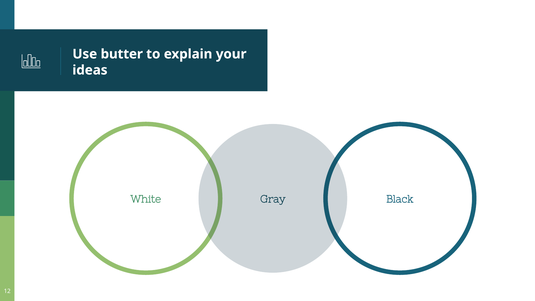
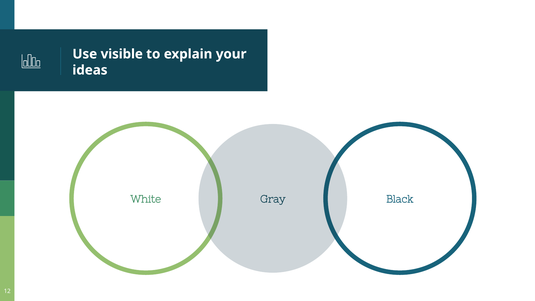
butter: butter -> visible (122, 54)
